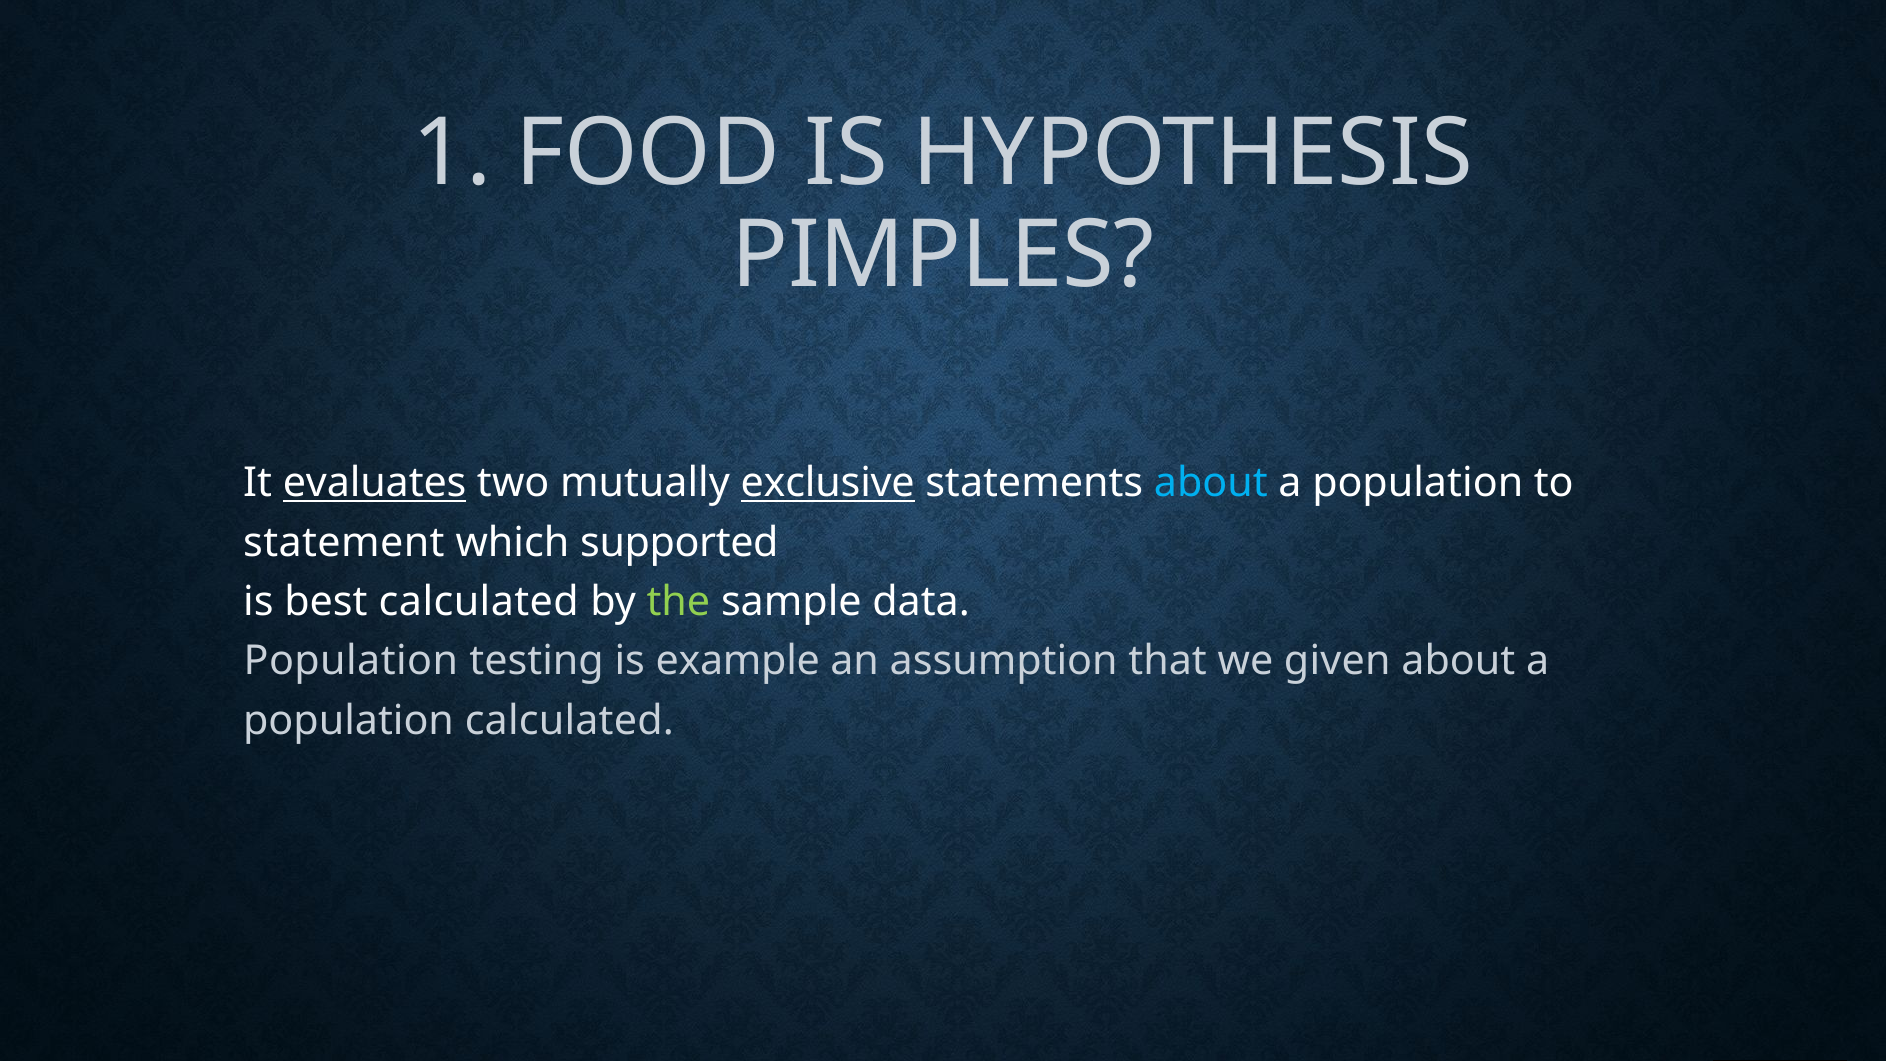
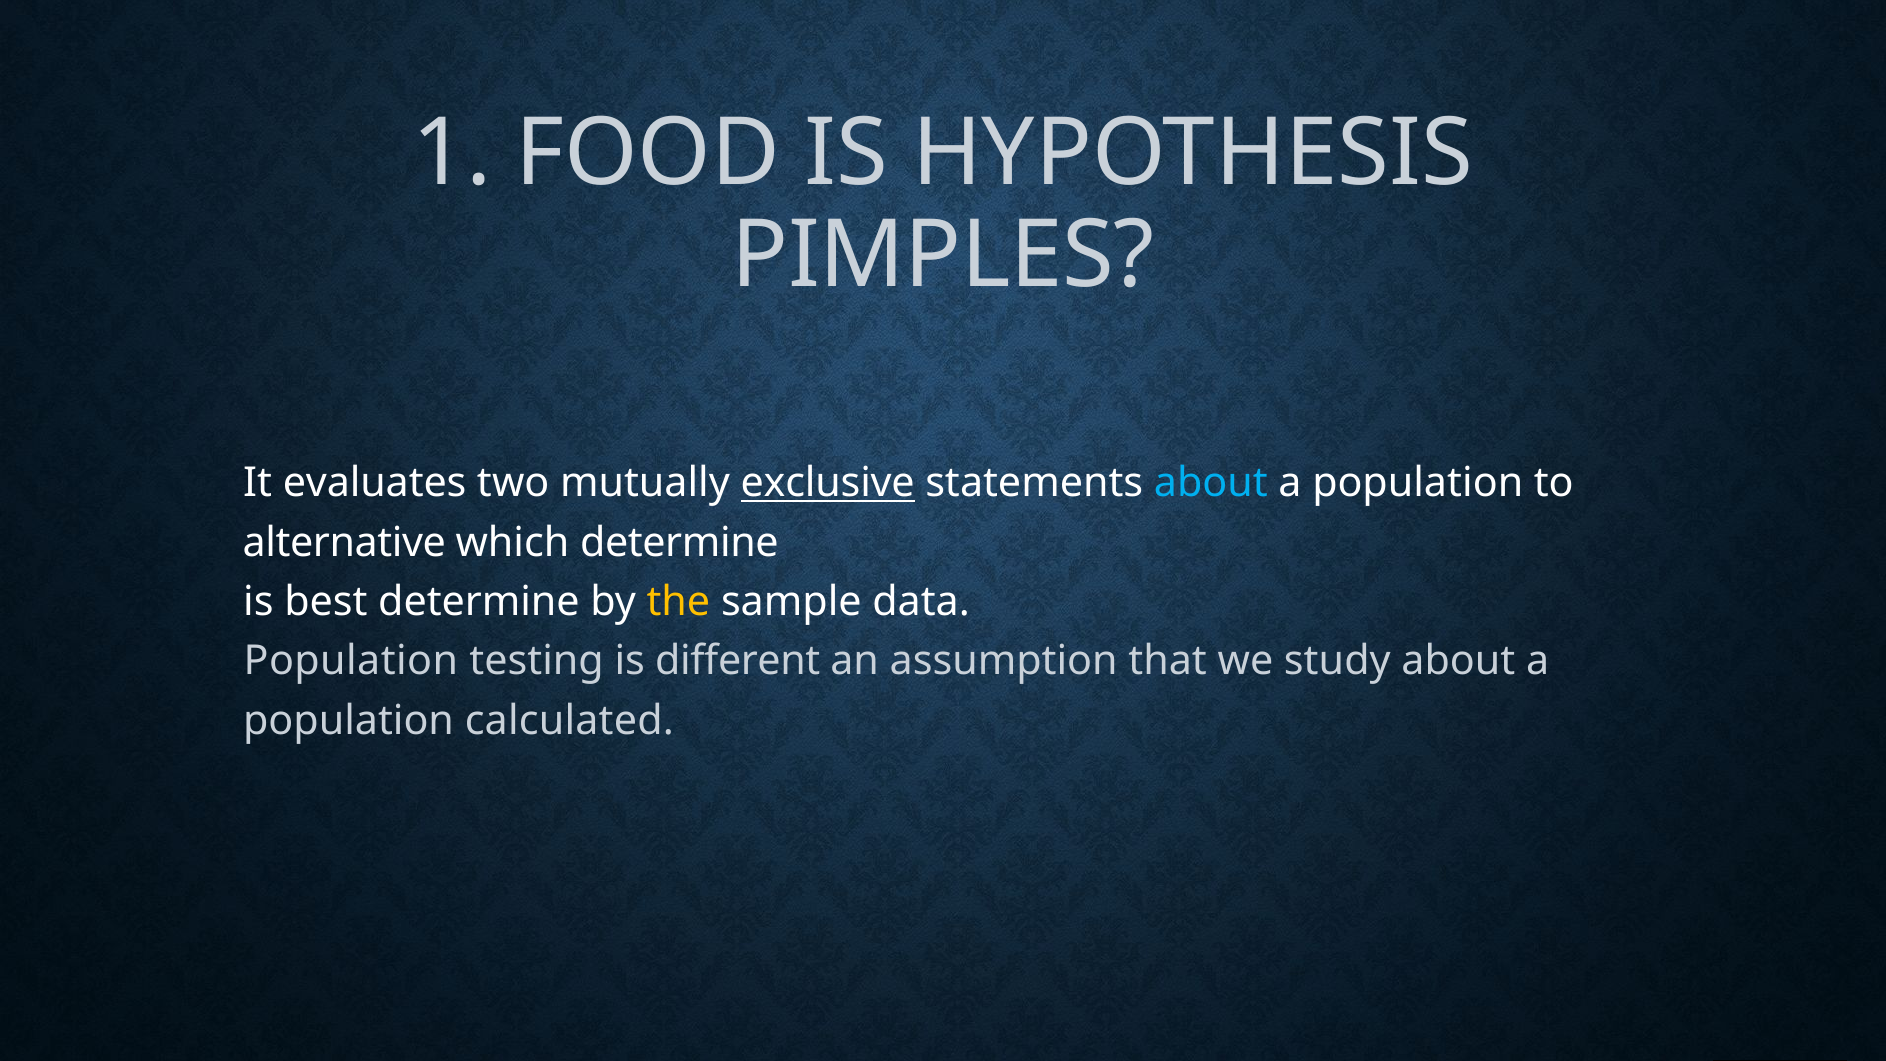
evaluates underline: present -> none (375, 483)
statement: statement -> alternative (344, 542)
which supported: supported -> determine (679, 542)
best calculated: calculated -> determine (479, 602)
the colour: light green -> yellow (678, 602)
example: example -> different (738, 661)
given: given -> study (1337, 661)
